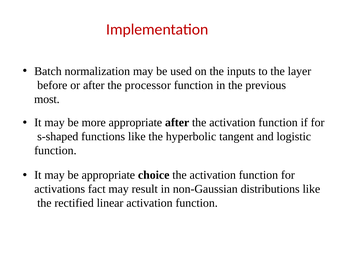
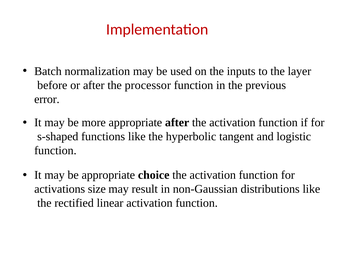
most: most -> error (47, 99)
fact: fact -> size (97, 189)
